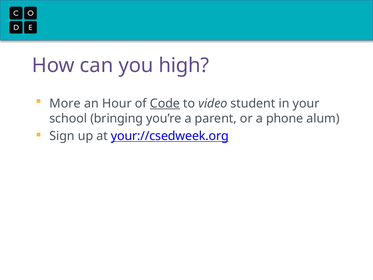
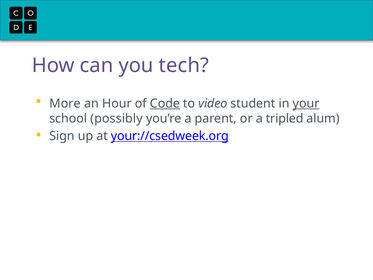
high: high -> tech (184, 65)
your underline: none -> present (306, 103)
bringing: bringing -> possibly (117, 118)
phone: phone -> tripled (285, 118)
